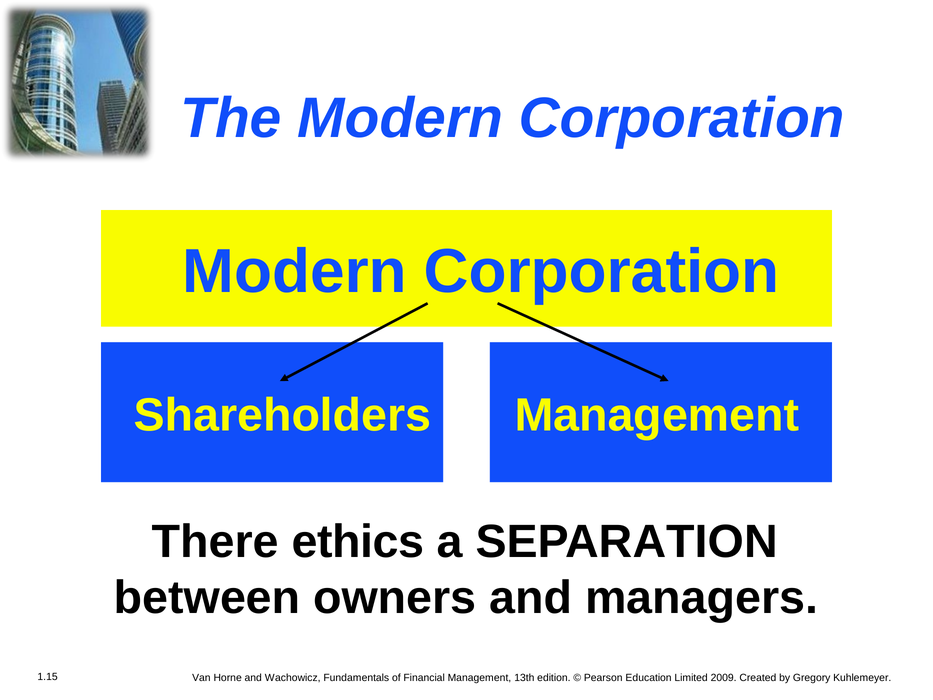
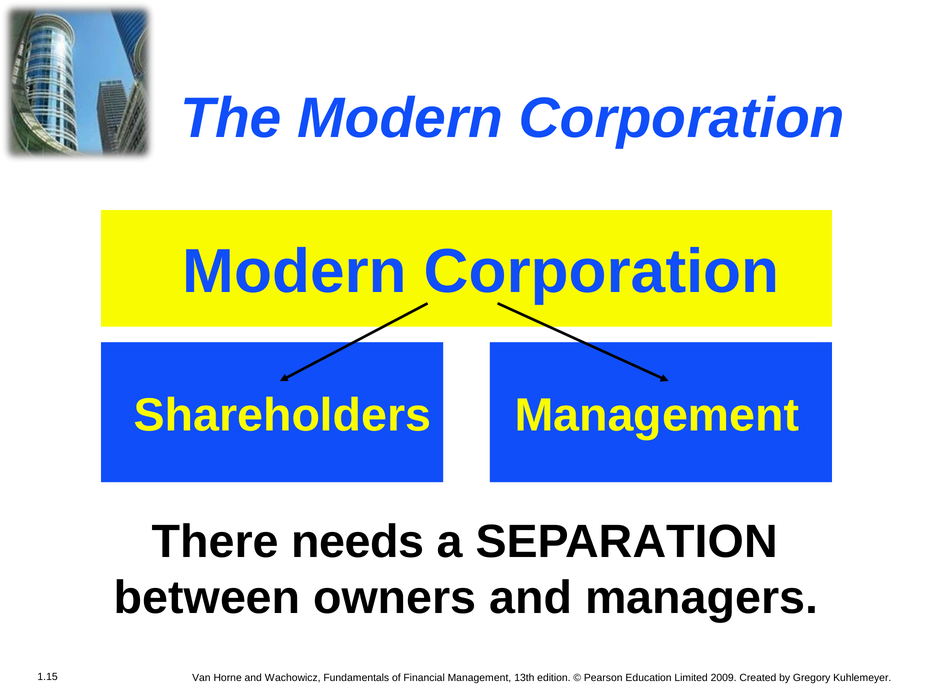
ethics: ethics -> needs (358, 542)
